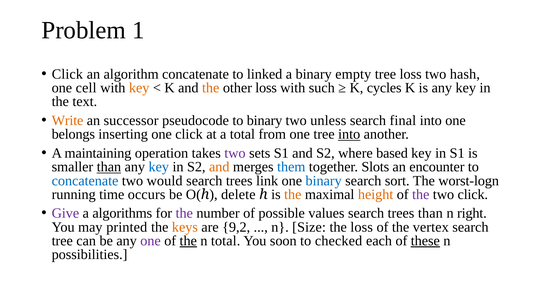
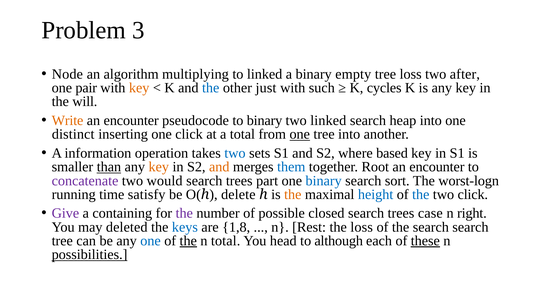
1: 1 -> 3 (138, 30)
Click: Click -> Node (67, 74)
algorithm concatenate: concatenate -> multiplying (195, 74)
hash: hash -> after (465, 74)
cell: cell -> pair (86, 88)
the colour: orange -> blue (211, 88)
other loss: loss -> just (266, 88)
text: text -> will (85, 102)
successor: successor -> encounter (131, 121)
two unless: unless -> linked (328, 121)
final: final -> heap (403, 121)
belongs: belongs -> distinct (73, 134)
one underline: none -> present (300, 134)
into underline: present -> none (349, 134)
maintaining: maintaining -> information (98, 153)
two colour: purple -> blue (235, 153)
key colour: blue -> orange (159, 167)
Slots: Slots -> Root (375, 167)
concatenate colour: blue -> purple (85, 181)
link: link -> part (267, 181)
occurs: occurs -> satisfy (147, 194)
height colour: orange -> blue (376, 194)
the colour: purple -> blue (421, 194)
algorithms: algorithms -> containing (122, 213)
values: values -> closed (326, 213)
trees than: than -> case (430, 213)
printed: printed -> deleted (127, 227)
keys colour: orange -> blue (185, 227)
9,2: 9,2 -> 1,8 (236, 227)
Size: Size -> Rest (309, 227)
the vertex: vertex -> search (431, 227)
one colour: purple -> blue (151, 241)
soon: soon -> head (283, 241)
checked: checked -> although (339, 241)
possibilities underline: none -> present (90, 255)
